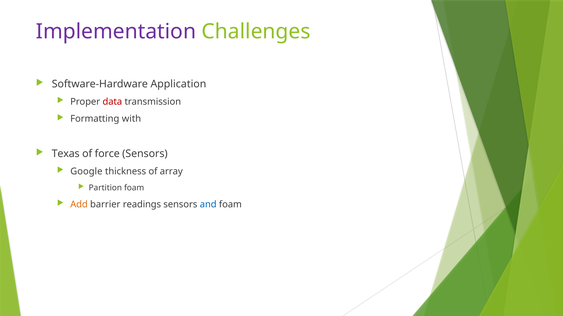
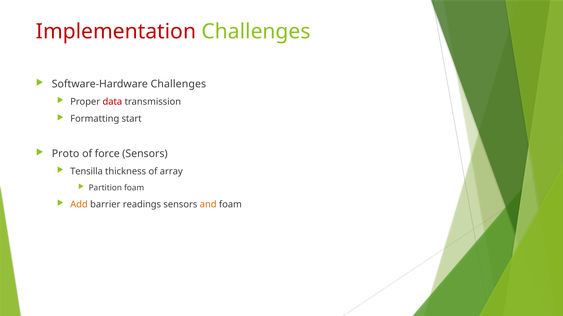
Implementation colour: purple -> red (116, 32)
Software-Hardware Application: Application -> Challenges (178, 84)
with: with -> start (132, 119)
Texas: Texas -> Proto (66, 154)
Google: Google -> Tensilla (86, 172)
and colour: blue -> orange (208, 205)
